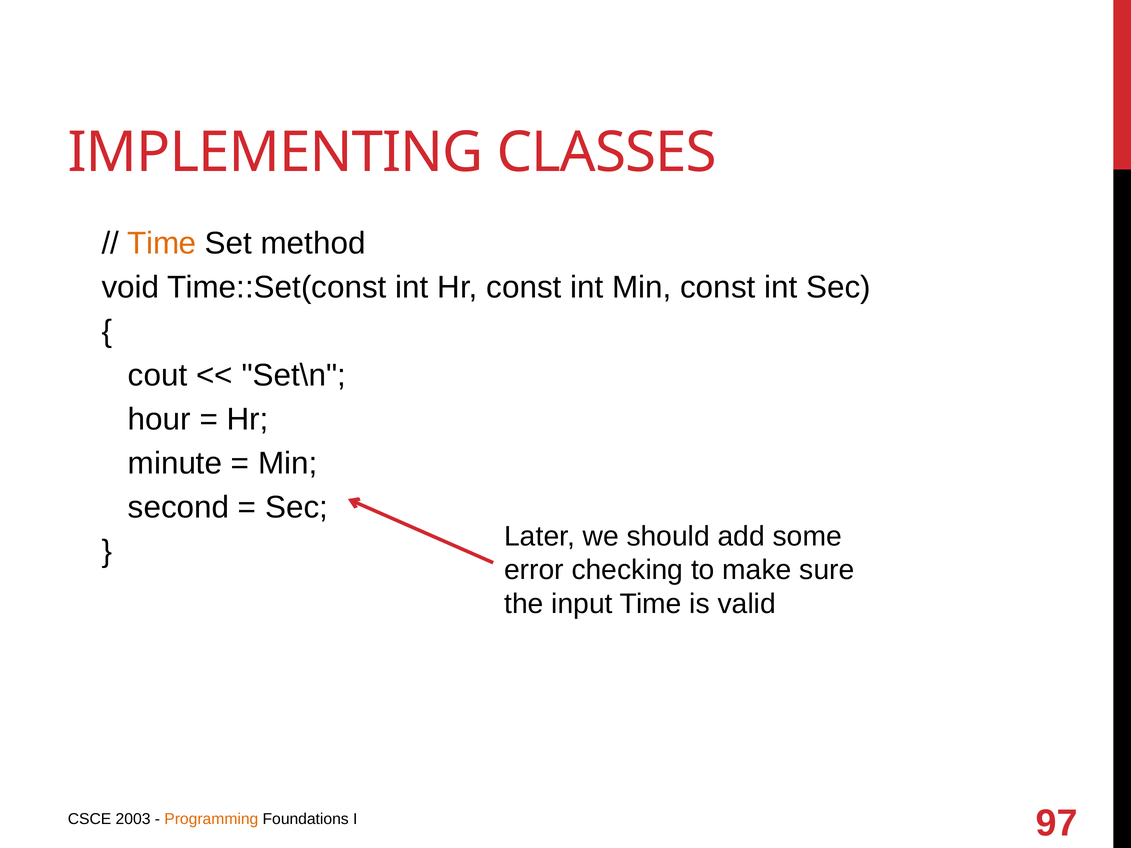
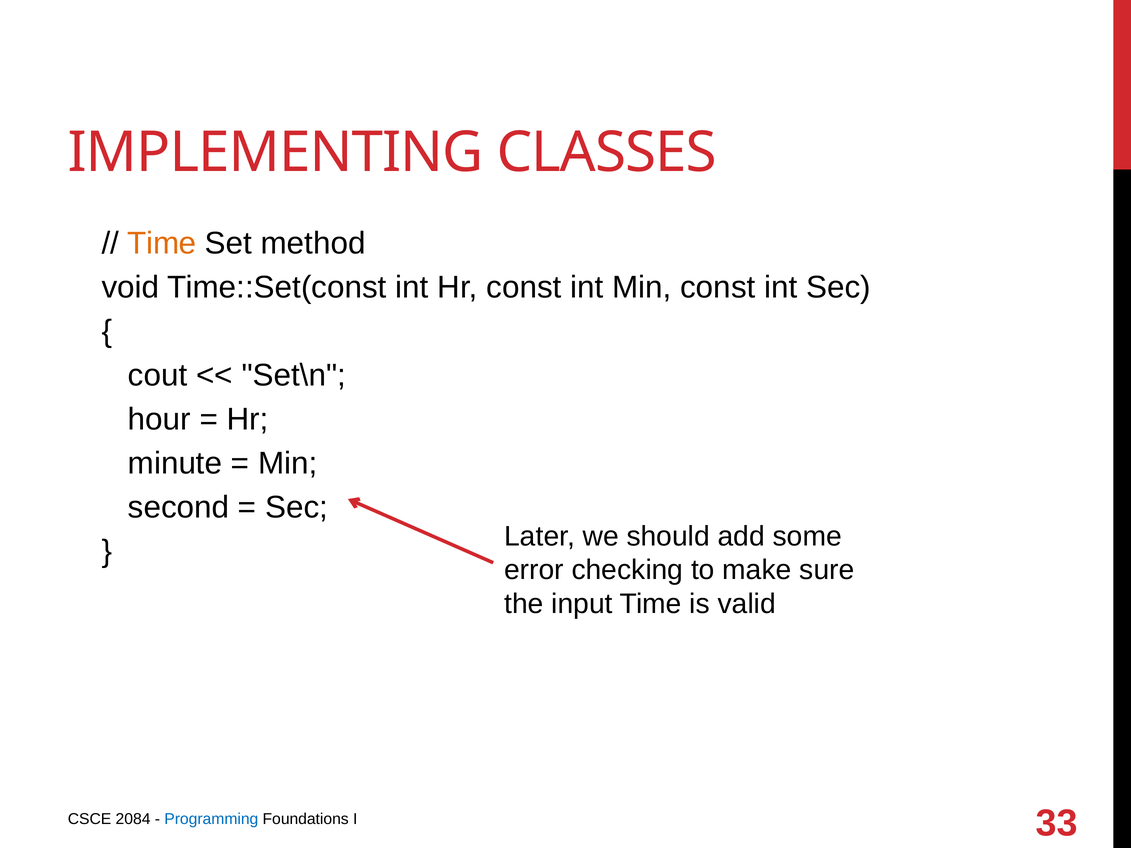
2003: 2003 -> 2084 (133, 819)
Programming colour: orange -> blue (211, 819)
97: 97 -> 33 (1057, 823)
